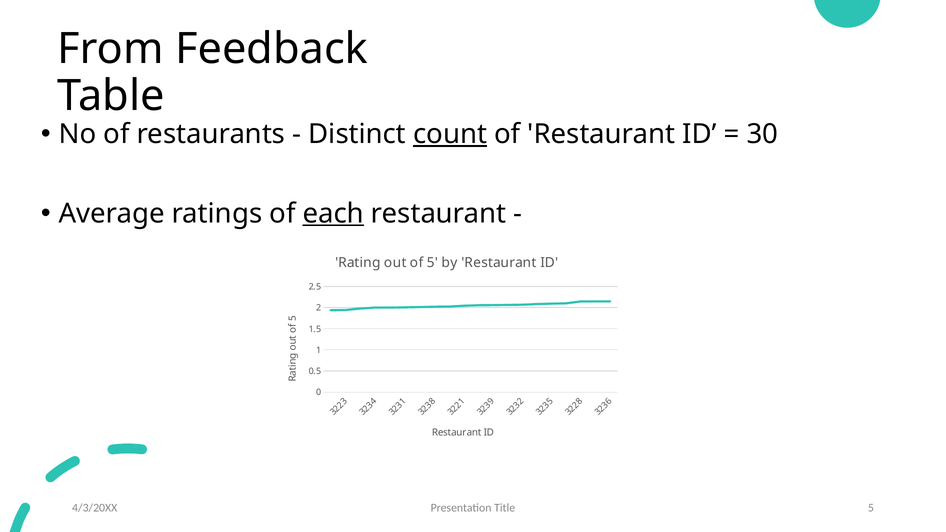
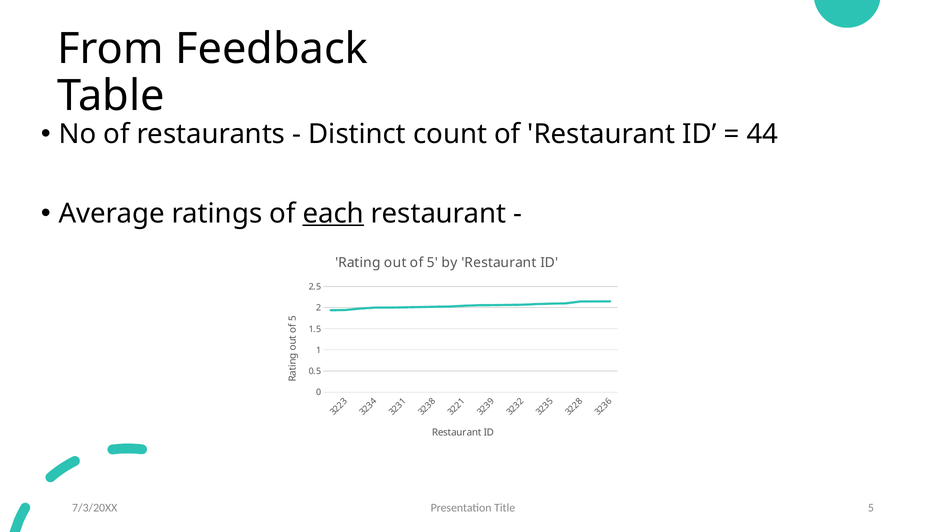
count underline: present -> none (450, 134)
30: 30 -> 44 (762, 134)
4/3/20XX: 4/3/20XX -> 7/3/20XX (95, 508)
